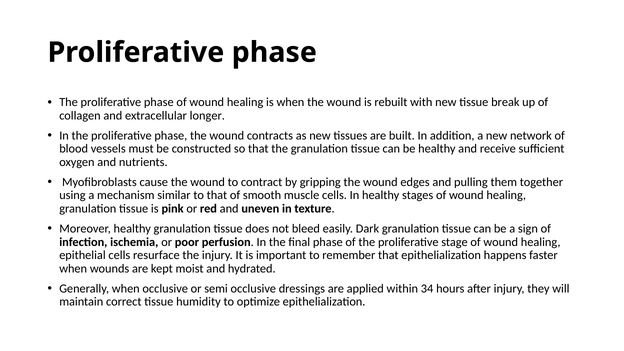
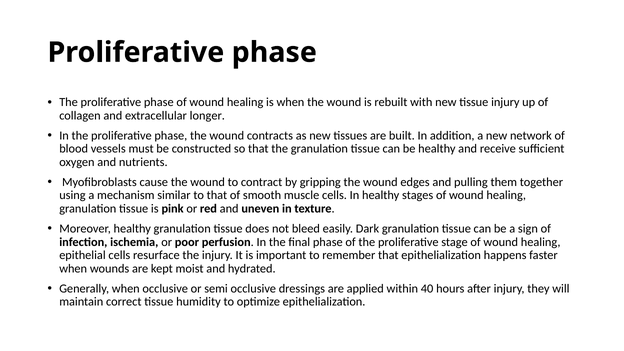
tissue break: break -> injury (505, 102)
34: 34 -> 40 (427, 288)
